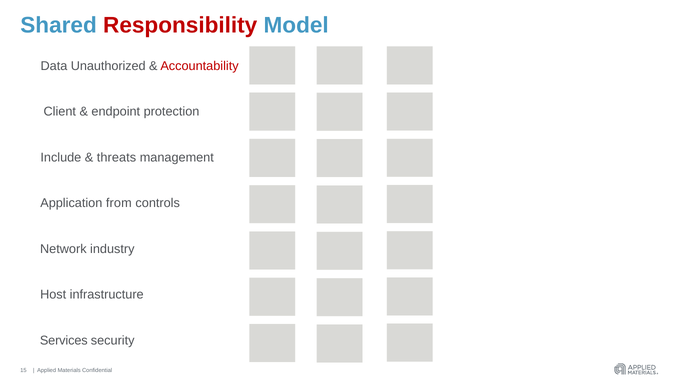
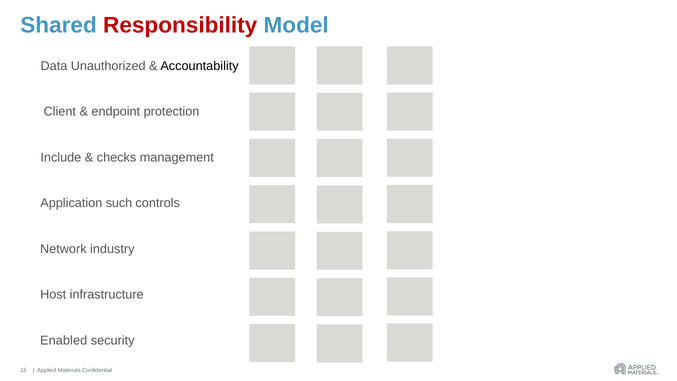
Accountability colour: red -> black (200, 66)
threats: threats -> checks (117, 157)
from: from -> such (119, 203)
Services: Services -> Enabled (64, 340)
